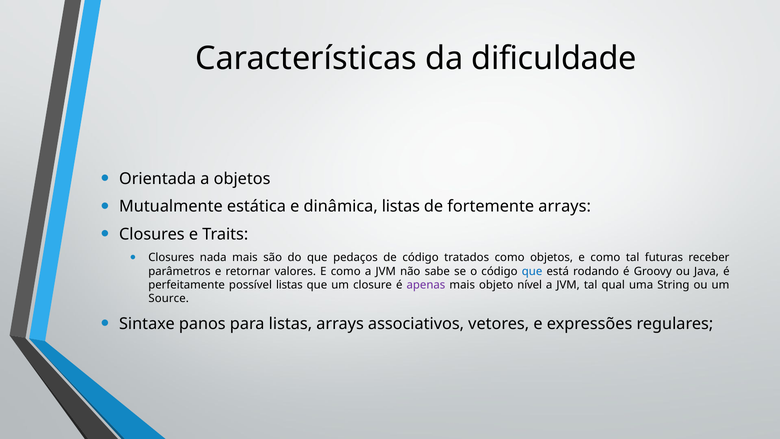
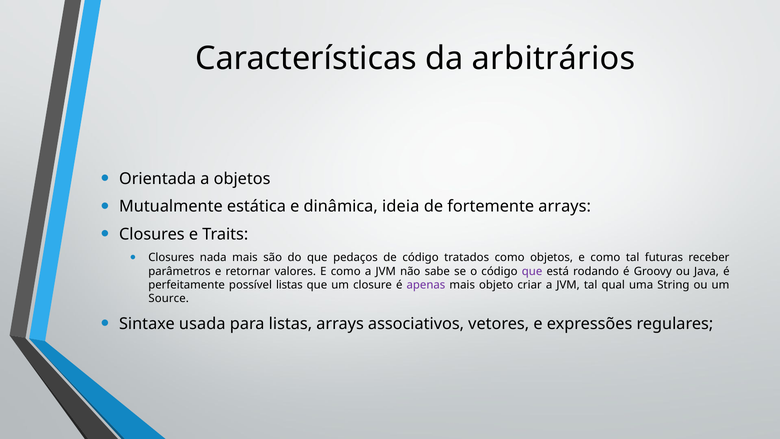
dificuldade: dificuldade -> arbitrários (554, 58)
dinâmica listas: listas -> ideia (401, 206)
que colour: blue -> purple (532, 271)
nível: nível -> criar (530, 285)
panos: panos -> usada (202, 324)
